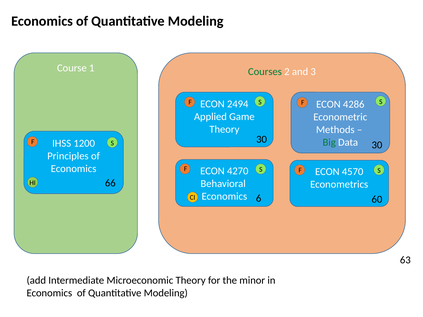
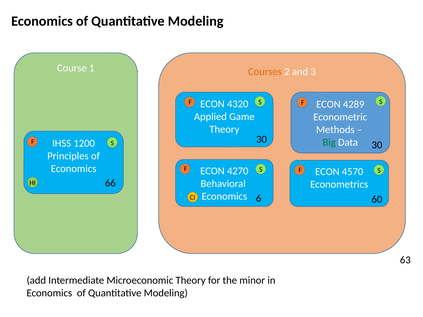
Courses colour: green -> orange (265, 72)
2494: 2494 -> 4320 (238, 104)
4286: 4286 -> 4289 (354, 104)
